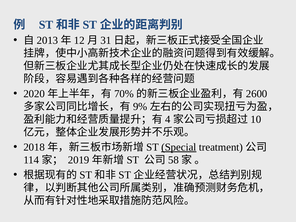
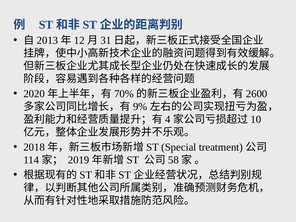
Special underline: present -> none (179, 147)
